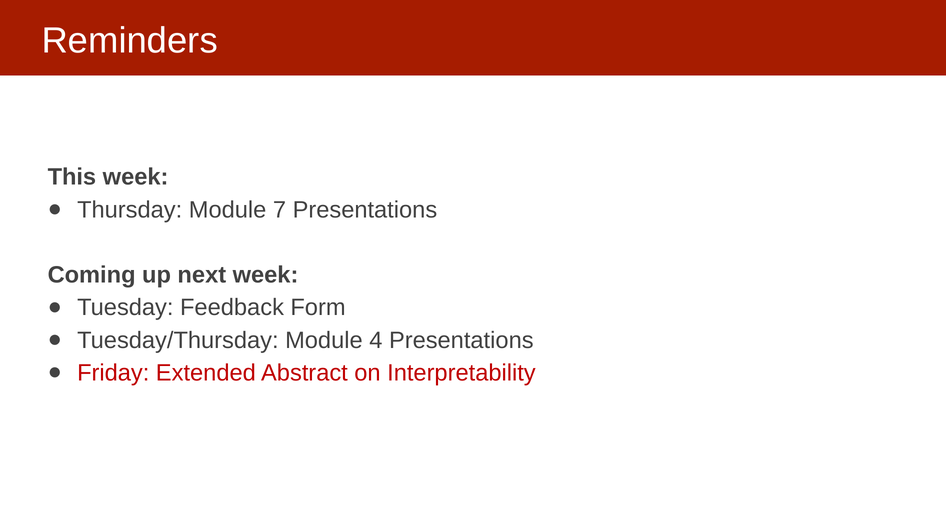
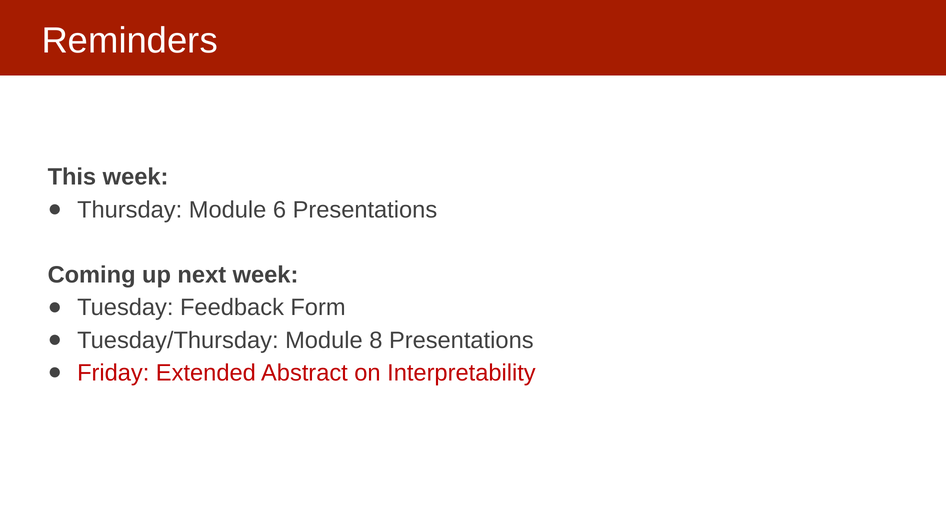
7: 7 -> 6 (280, 210)
4: 4 -> 8 (376, 340)
